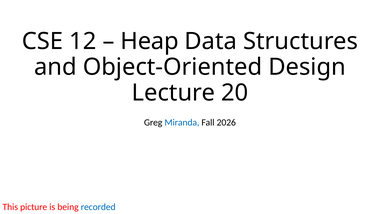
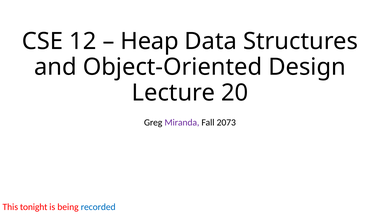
Miranda colour: blue -> purple (182, 122)
2026: 2026 -> 2073 (226, 122)
picture: picture -> tonight (34, 207)
